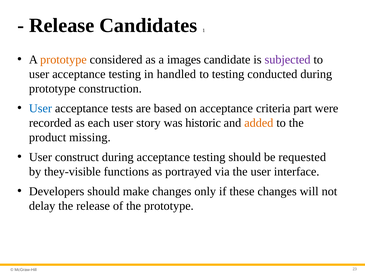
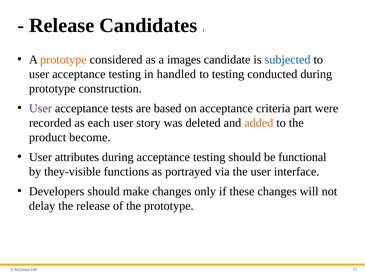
subjected colour: purple -> blue (288, 60)
User colour: blue -> purple (40, 109)
historic: historic -> deleted (203, 123)
missing: missing -> become (90, 138)
construct: construct -> attributes (77, 158)
requested: requested -> functional (302, 158)
